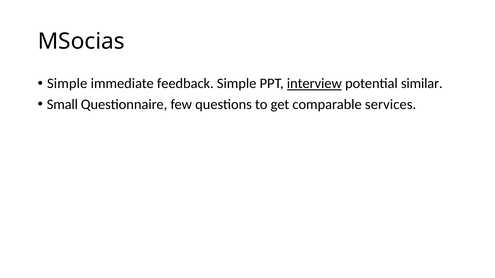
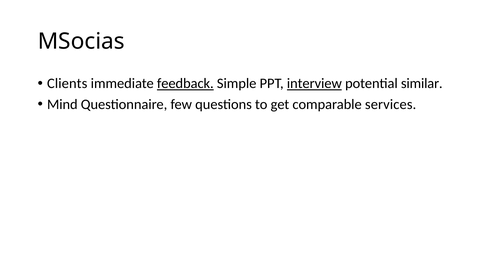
Simple: Simple -> Clients (67, 84)
feedback underline: none -> present (185, 84)
Small: Small -> Mind (62, 104)
